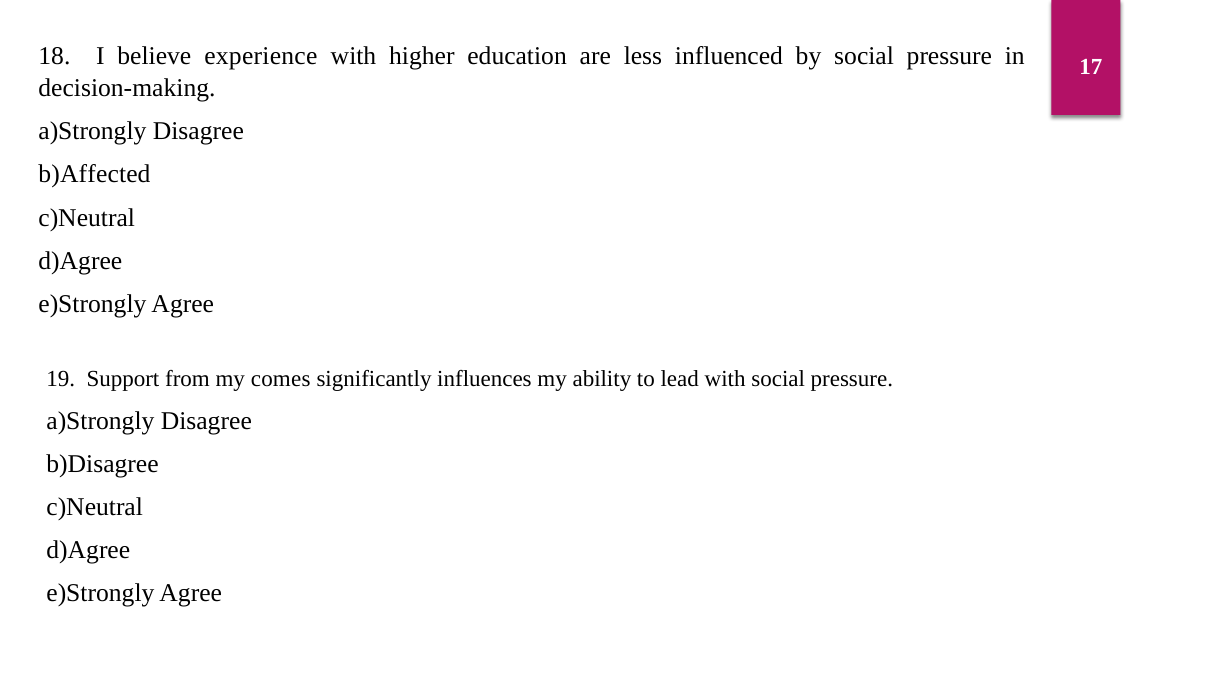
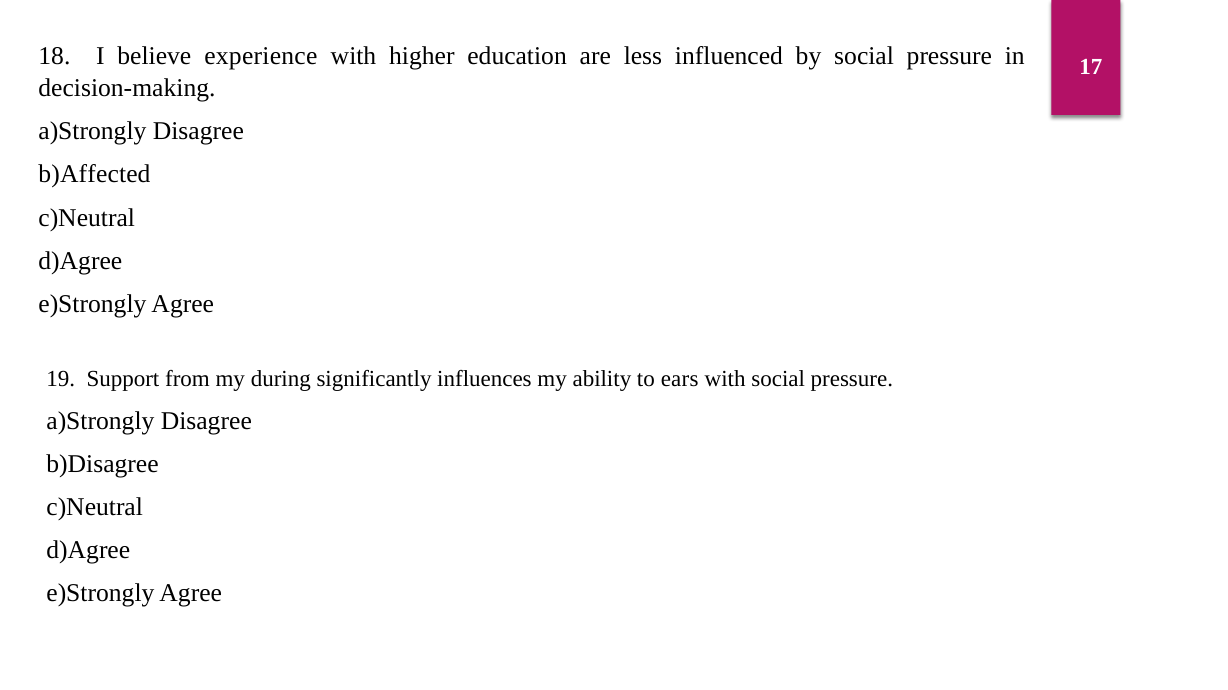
comes: comes -> during (281, 380)
lead: lead -> ears (680, 380)
